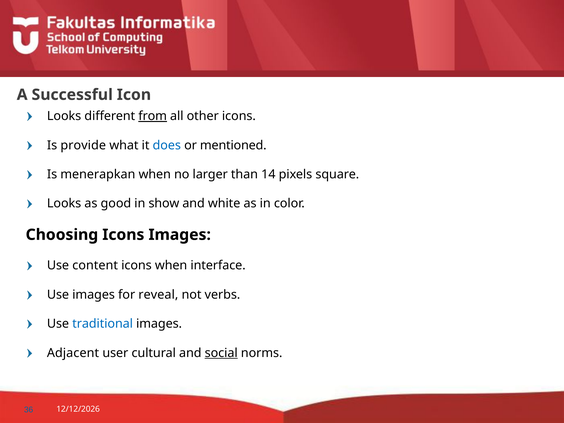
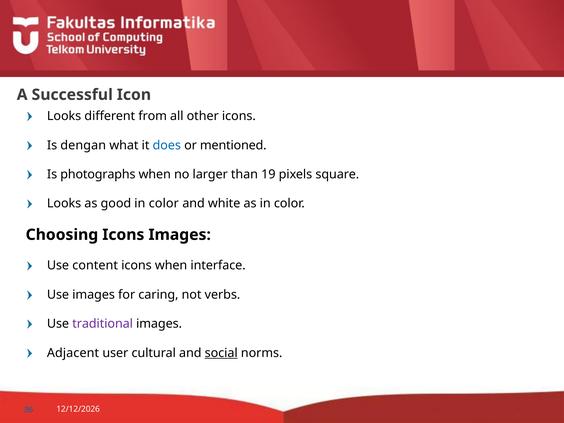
from underline: present -> none (153, 116)
provide: provide -> dengan (83, 145)
menerapkan: menerapkan -> photographs (98, 174)
14: 14 -> 19 (268, 174)
good in show: show -> color (164, 203)
reveal: reveal -> caring (158, 295)
traditional colour: blue -> purple (103, 324)
